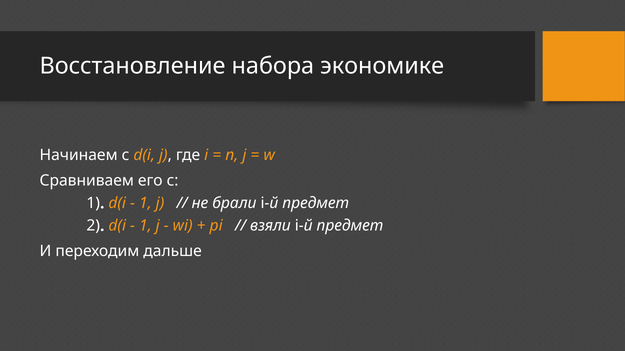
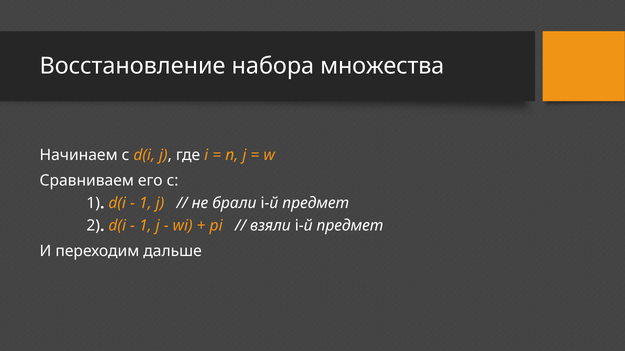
экономике: экономике -> множества (382, 66)
